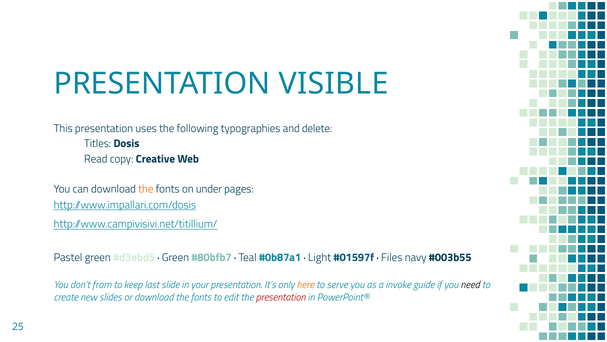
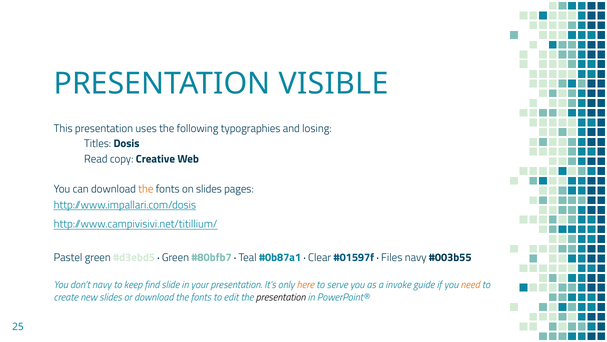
delete: delete -> losing (317, 128)
on under: under -> slides (209, 189)
Light: Light -> Clear (320, 257)
don’t from: from -> navy (102, 285)
last: last -> find (152, 285)
need colour: black -> orange (470, 285)
presentation colour: red -> black (281, 297)
